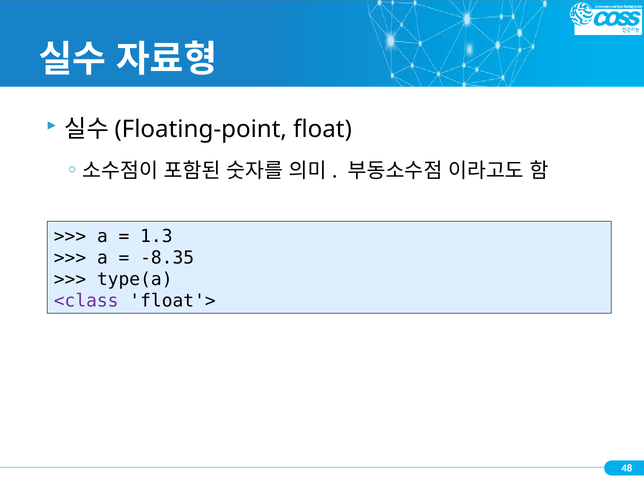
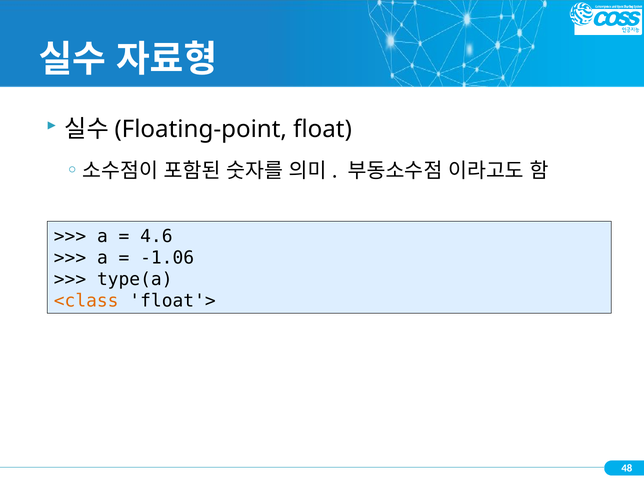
1.3: 1.3 -> 4.6 (156, 236)
-8.35: -8.35 -> -1.06 (167, 258)
<class colour: purple -> orange (86, 301)
